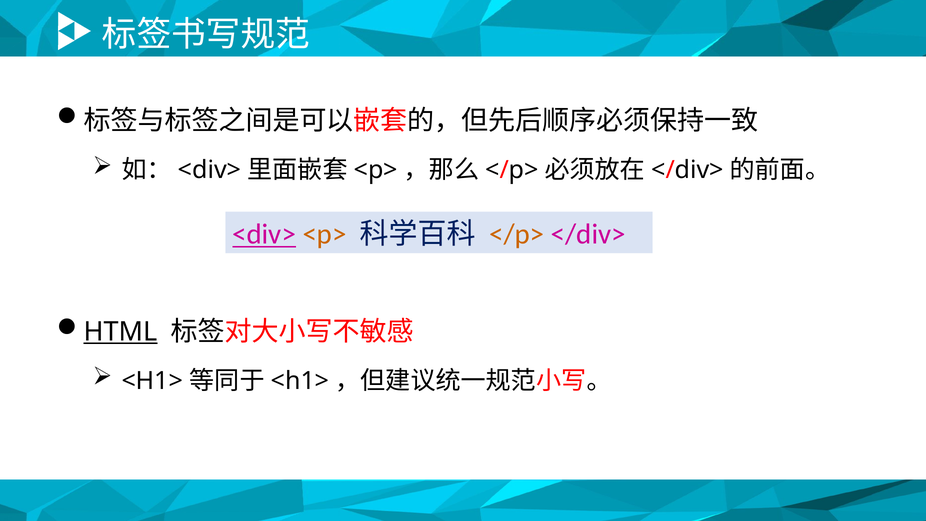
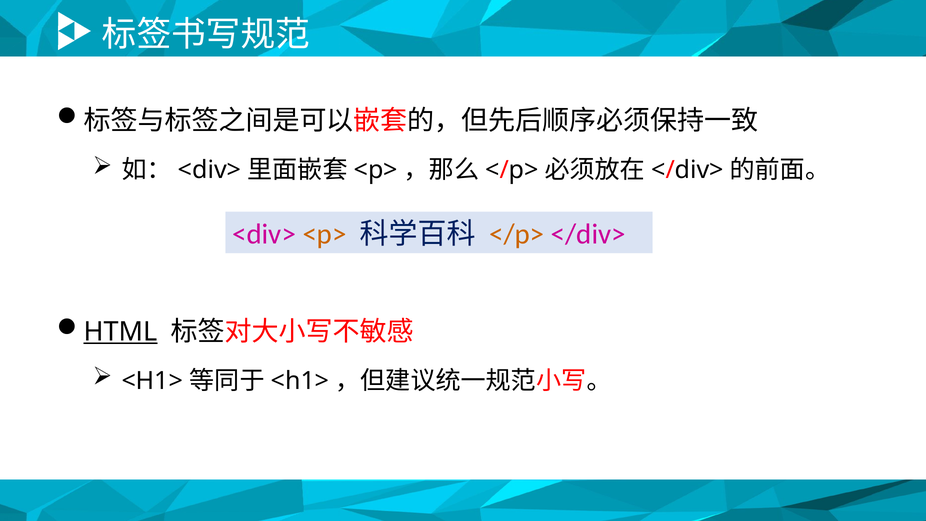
<div> underline: present -> none (264, 234)
